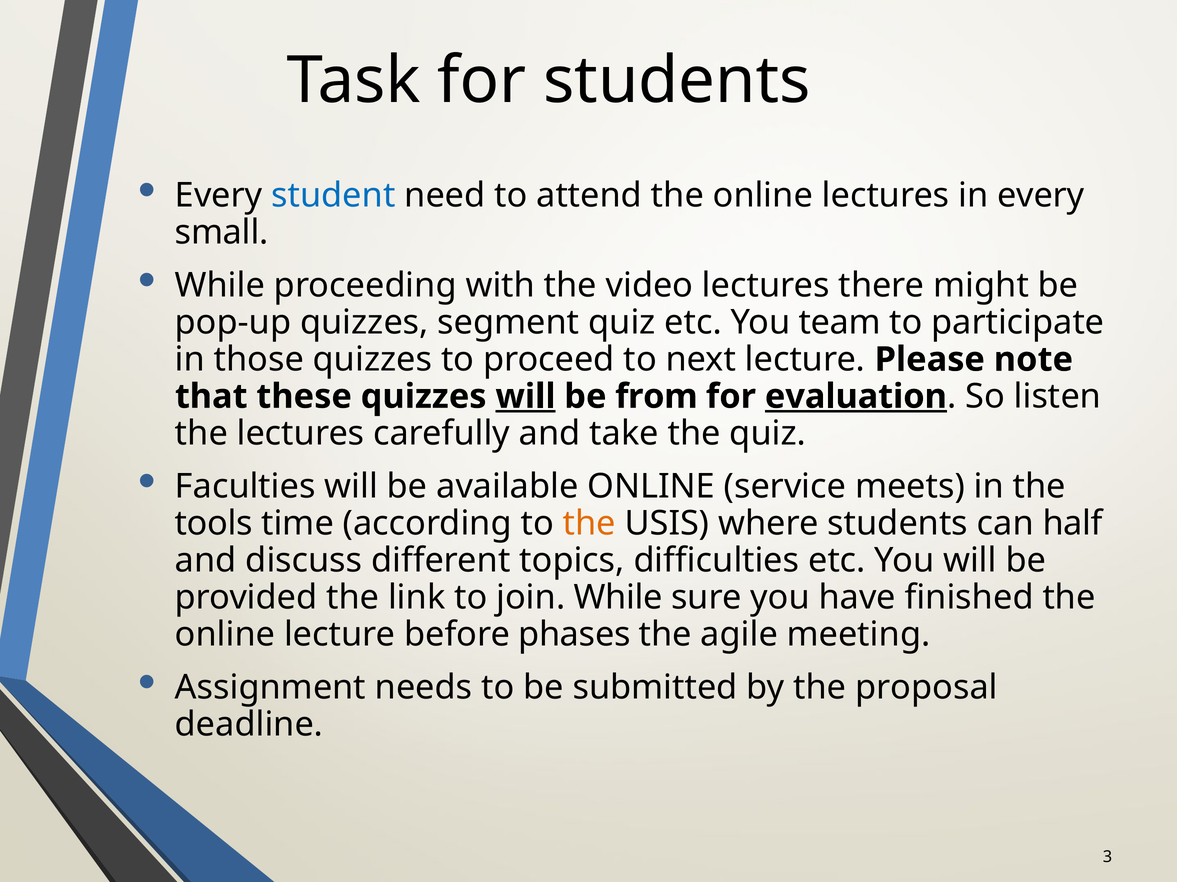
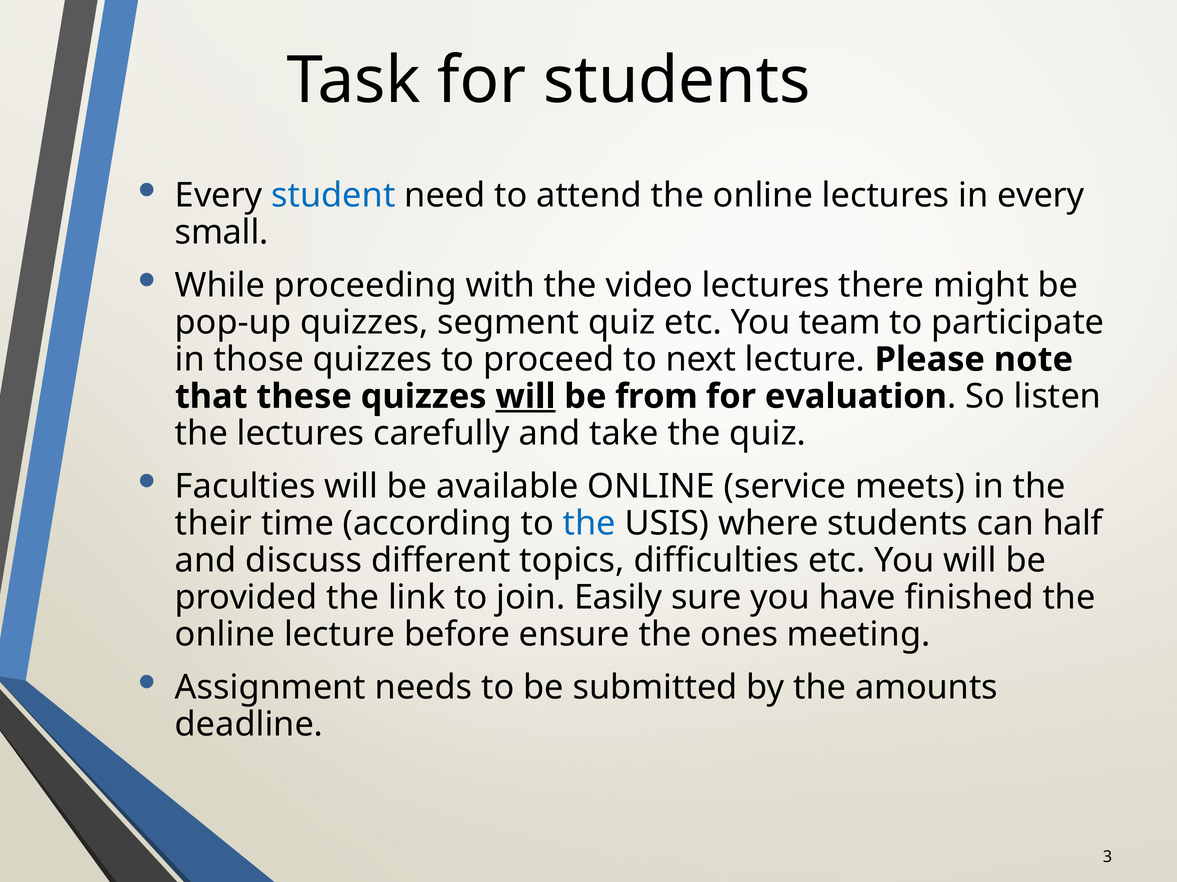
evaluation underline: present -> none (856, 397)
tools: tools -> their (214, 524)
the colour: orange -> blue (589, 524)
join While: While -> Easily (618, 598)
phases: phases -> ensure (574, 635)
agile: agile -> ones (739, 635)
proposal: proposal -> amounts (926, 688)
